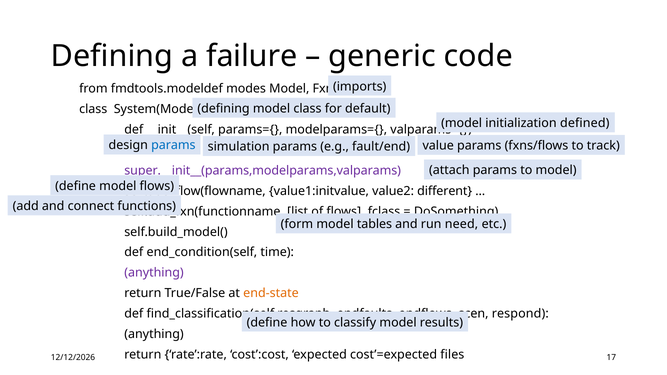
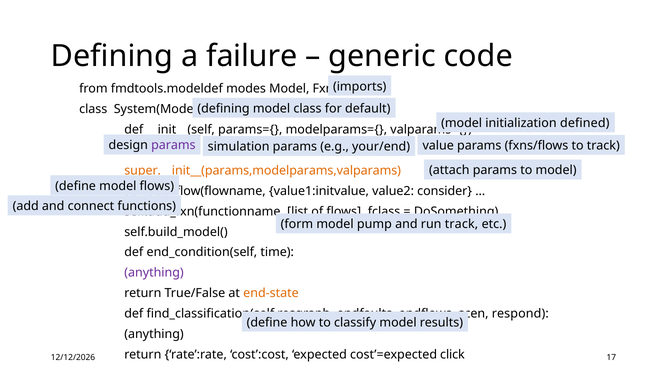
params colour: blue -> purple (173, 145)
fault/end: fault/end -> your/end (381, 147)
super.__init__(params,modelparams,valparams colour: purple -> orange (263, 171)
different: different -> consider (445, 191)
tables: tables -> pump (374, 224)
run need: need -> track (461, 224)
files: files -> click (452, 355)
